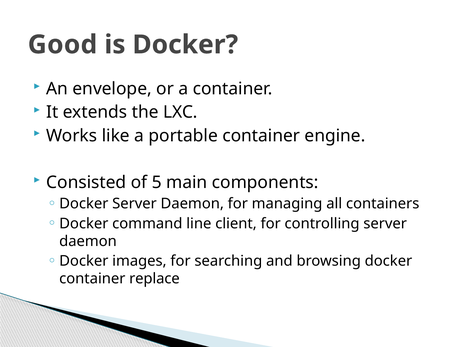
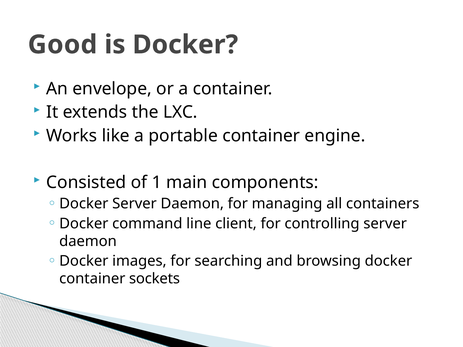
5: 5 -> 1 (157, 183)
replace: replace -> sockets (155, 279)
